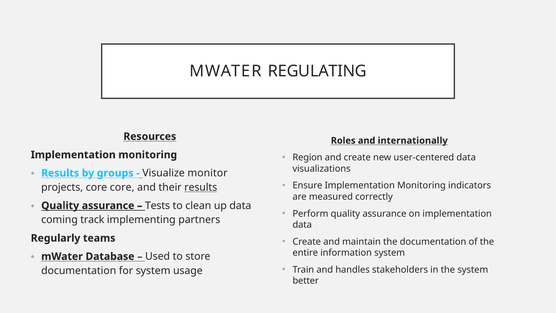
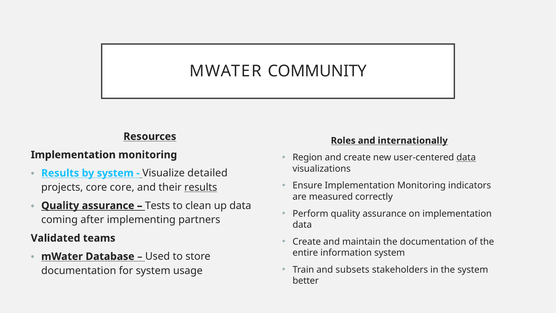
REGULATING: REGULATING -> COMMUNITY (317, 71)
data underline: none -> present (466, 157)
by groups: groups -> system (115, 173)
monitor: monitor -> detailed (208, 173)
track: track -> after (92, 220)
Regularly: Regularly -> Validated (56, 238)
handles: handles -> subsets (352, 270)
